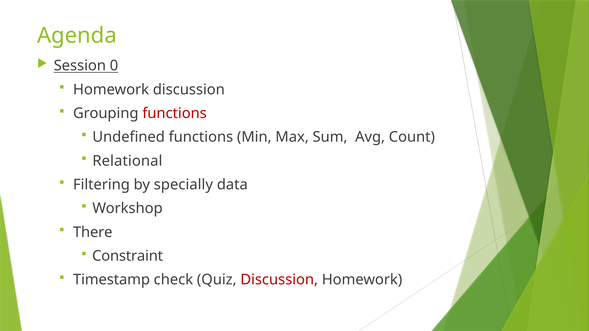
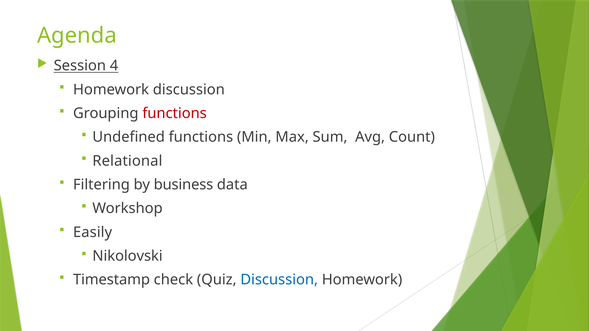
0: 0 -> 4 (114, 66)
specially: specially -> business (183, 185)
There: There -> Easily (93, 232)
Constraint: Constraint -> Nikolovski (128, 256)
Discussion colour: red -> blue (279, 280)
